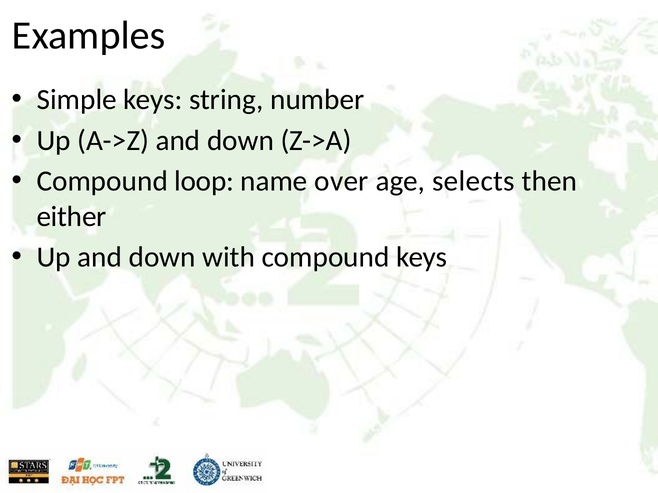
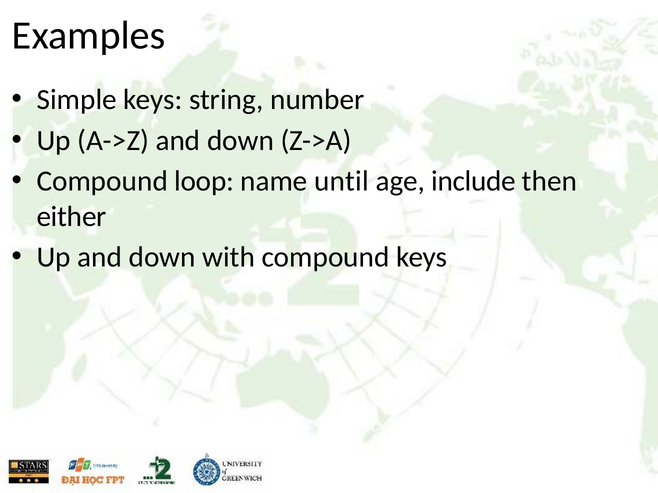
over: over -> until (341, 182)
selects: selects -> include (474, 182)
